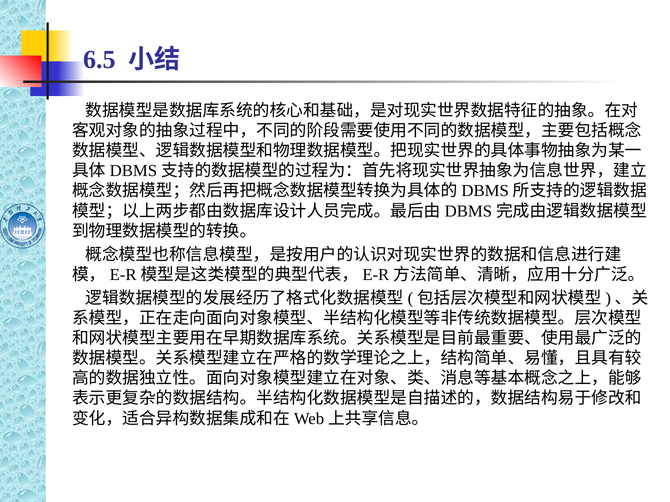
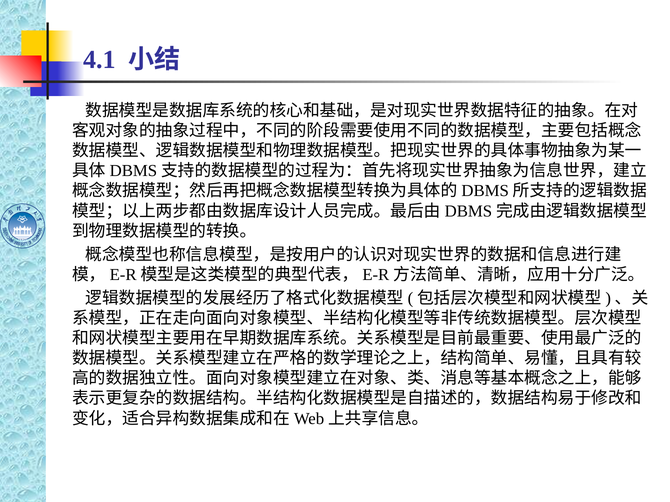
6.5: 6.5 -> 4.1 (99, 60)
